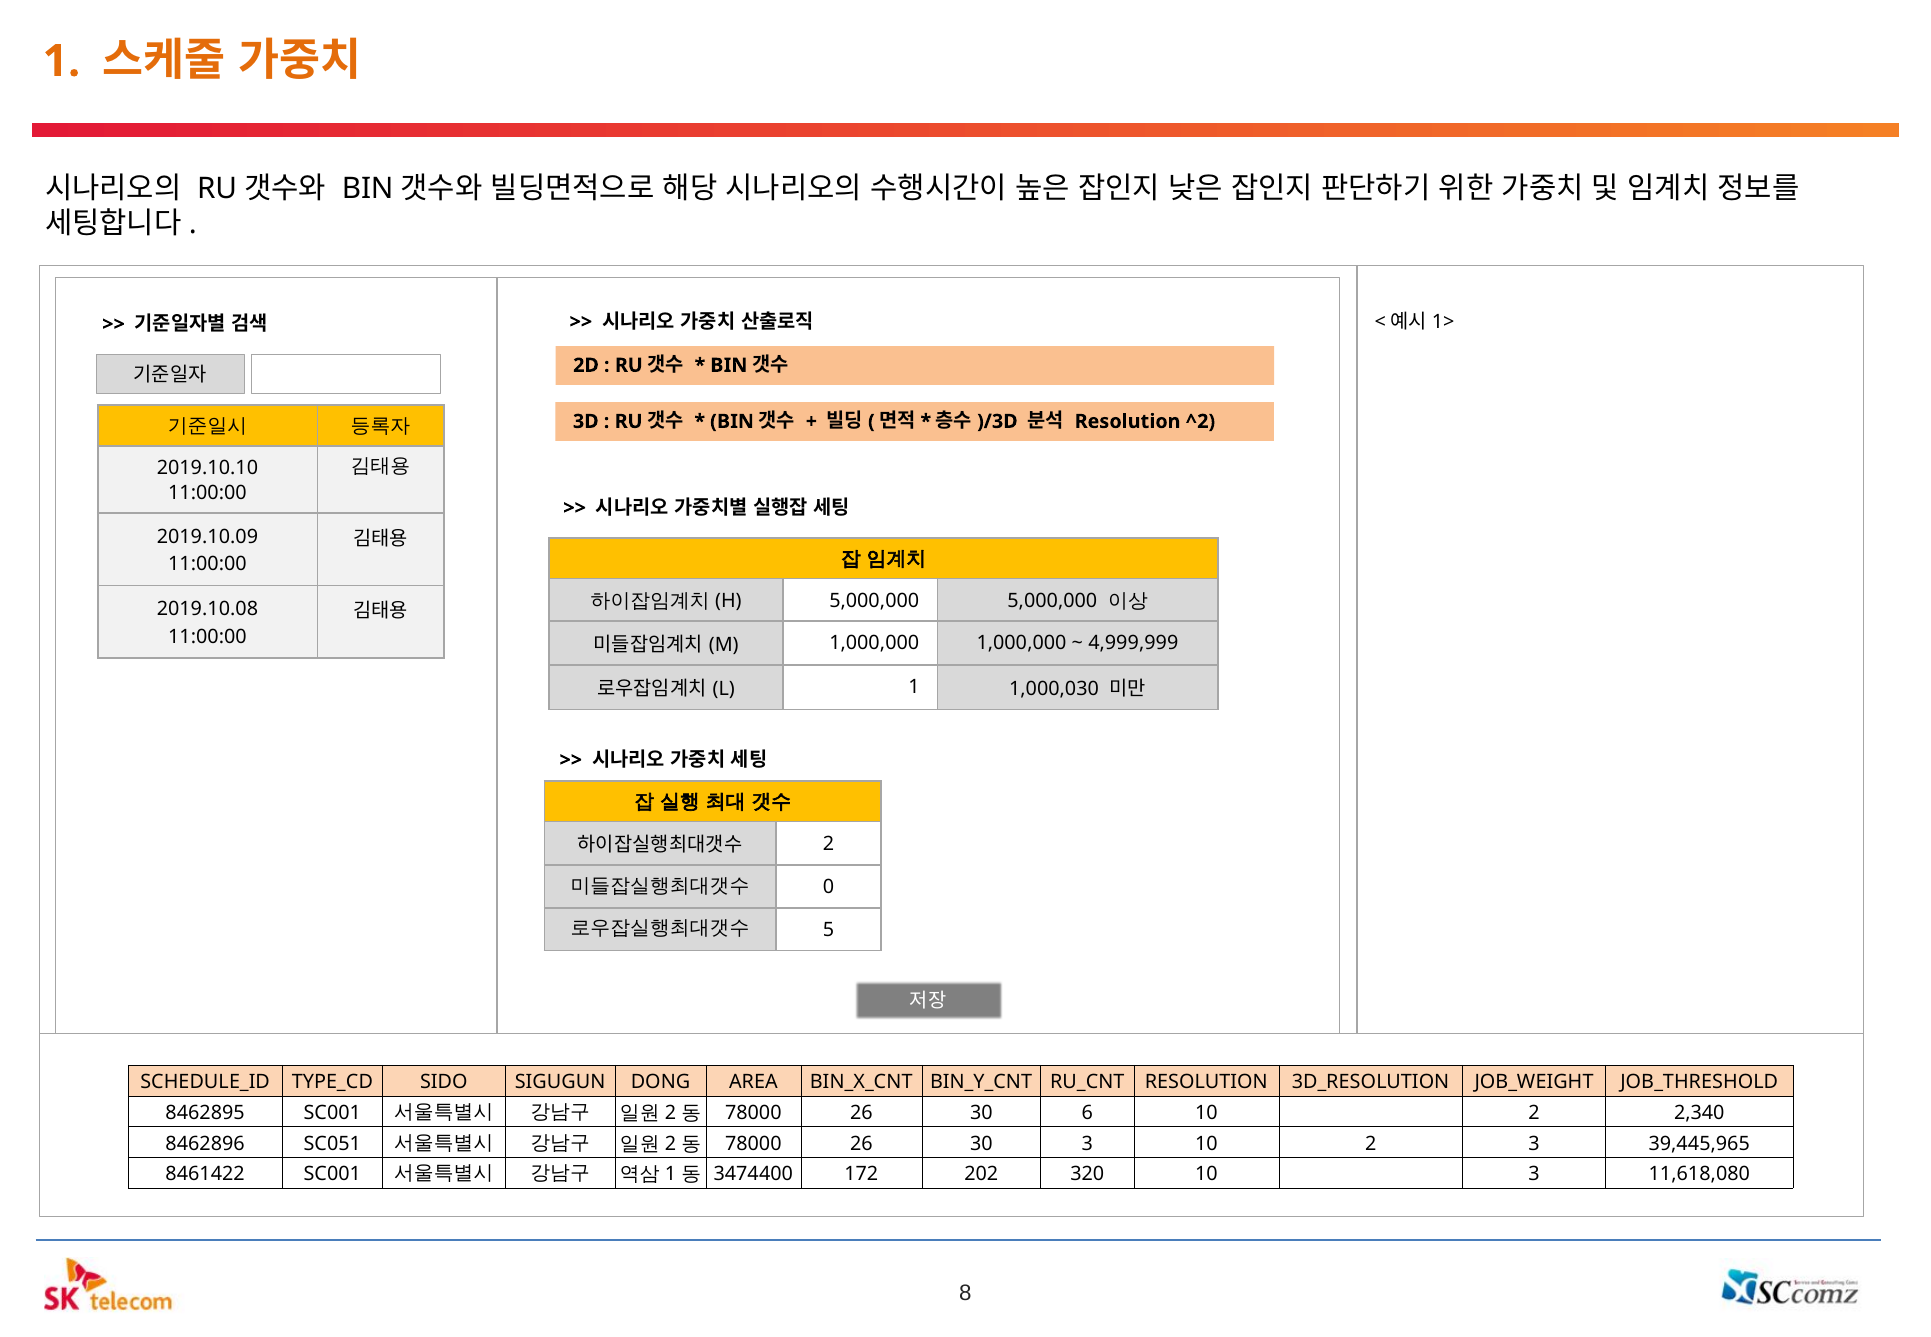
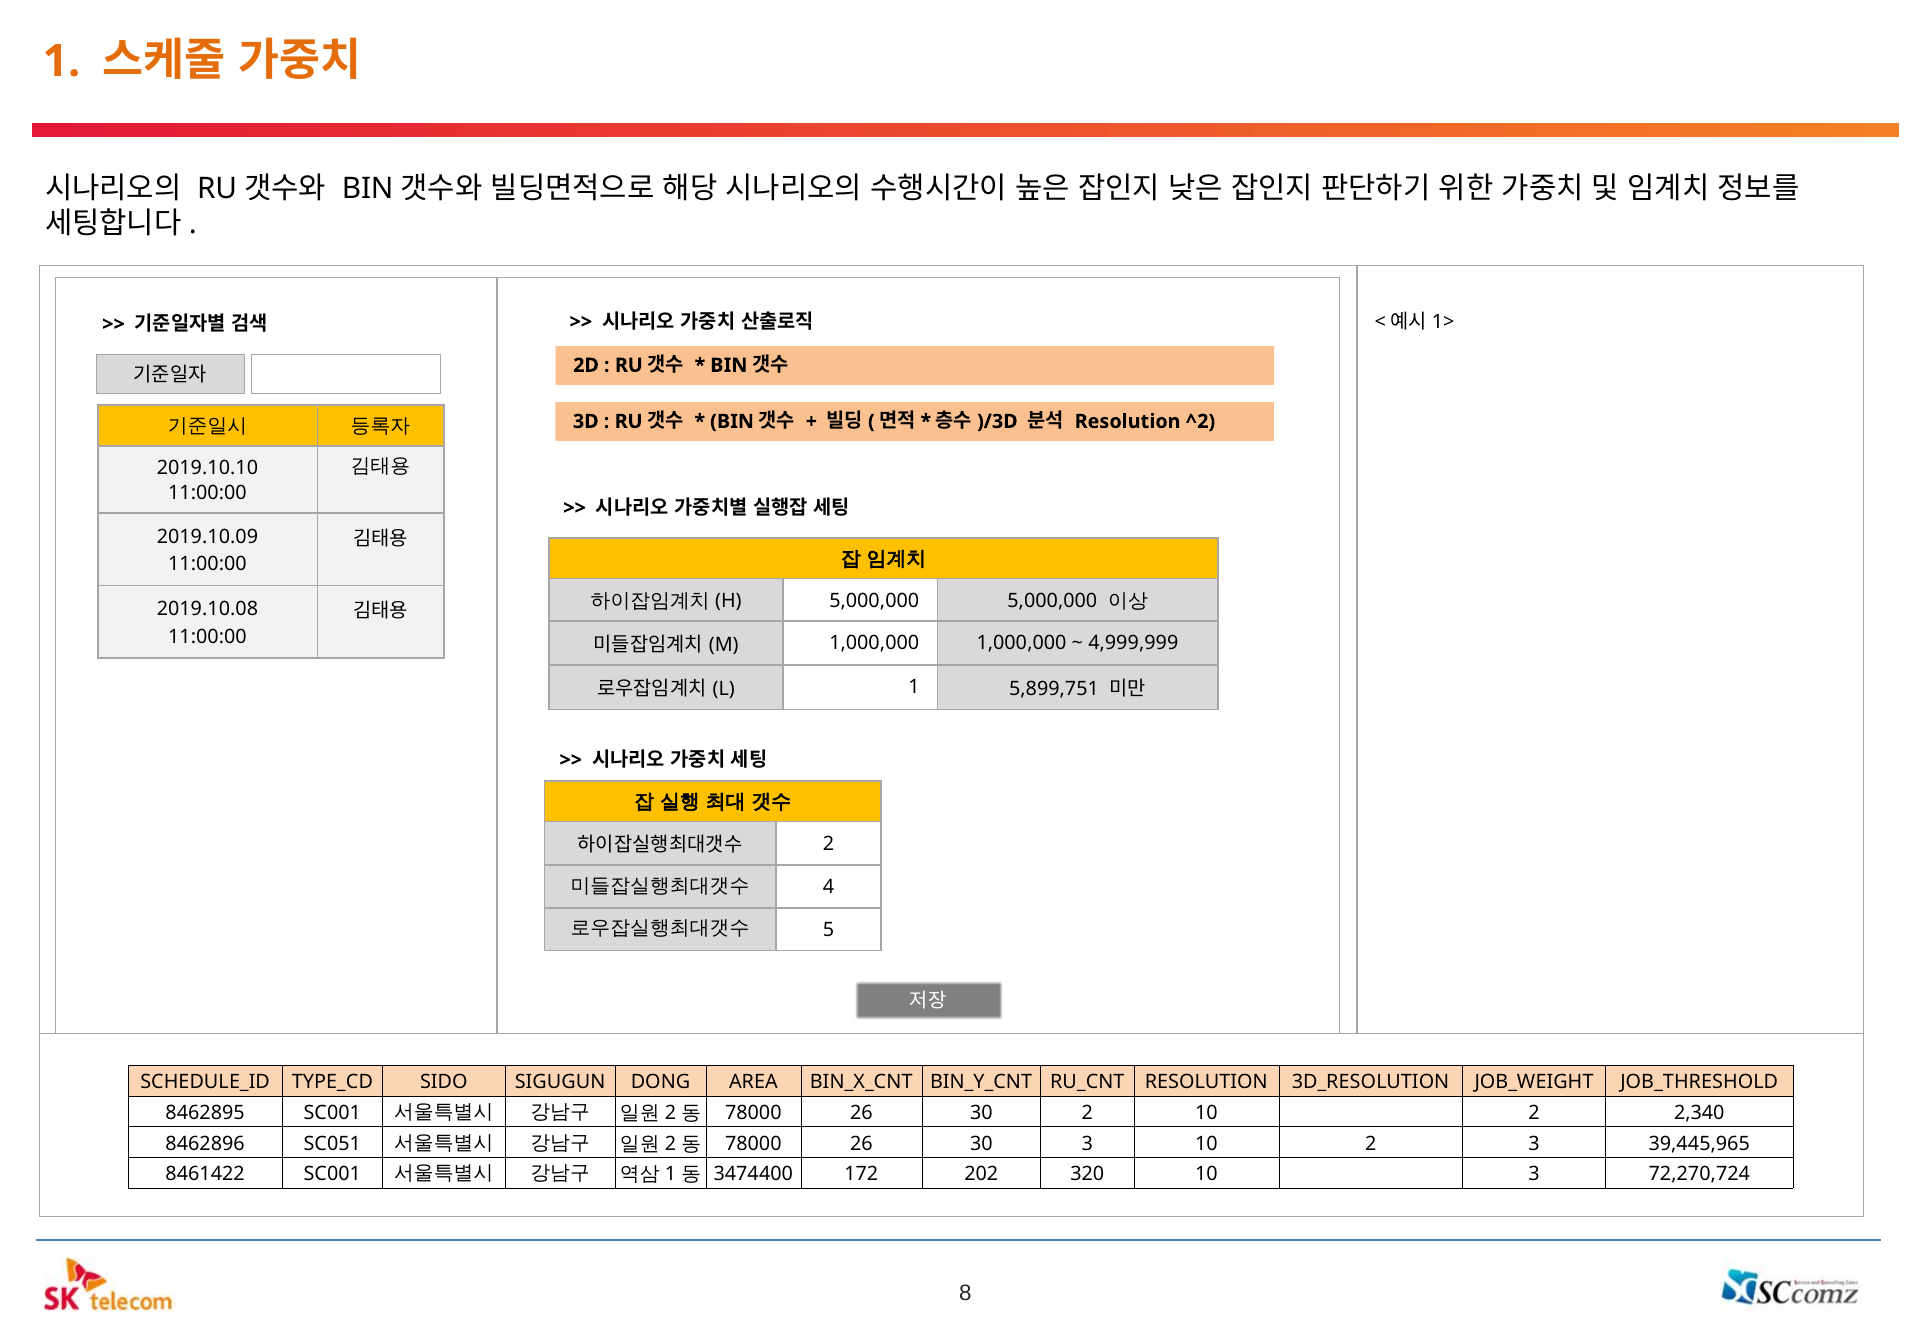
1,000,030: 1,000,030 -> 5,899,751 (1054, 689)
0: 0 -> 4 (829, 887)
30 6: 6 -> 2 (1087, 1113)
11,618,080: 11,618,080 -> 72,270,724 (1699, 1174)
